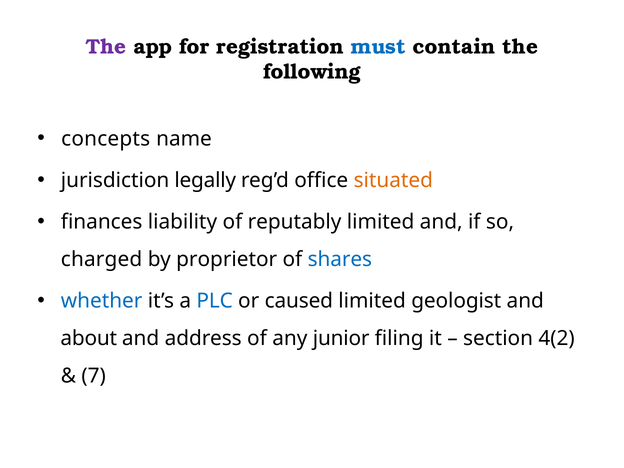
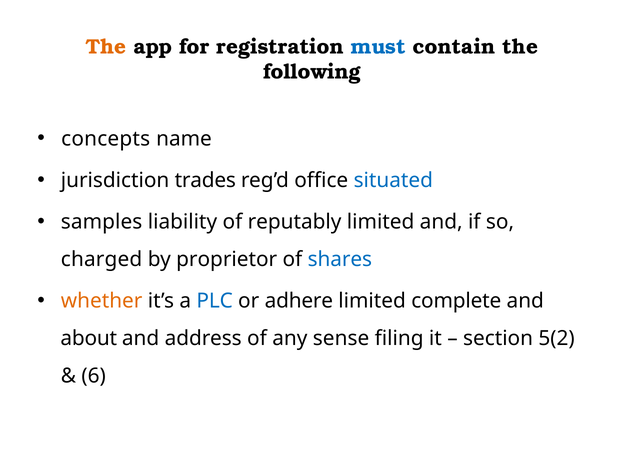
The colour: purple -> orange (106, 47)
legally: legally -> trades (205, 180)
situated colour: orange -> blue (393, 180)
finances: finances -> samples (102, 222)
whether colour: blue -> orange (102, 301)
caused: caused -> adhere (299, 301)
geologist: geologist -> complete (456, 301)
junior: junior -> sense (341, 338)
4(2: 4(2 -> 5(2 (557, 338)
7: 7 -> 6 (94, 376)
